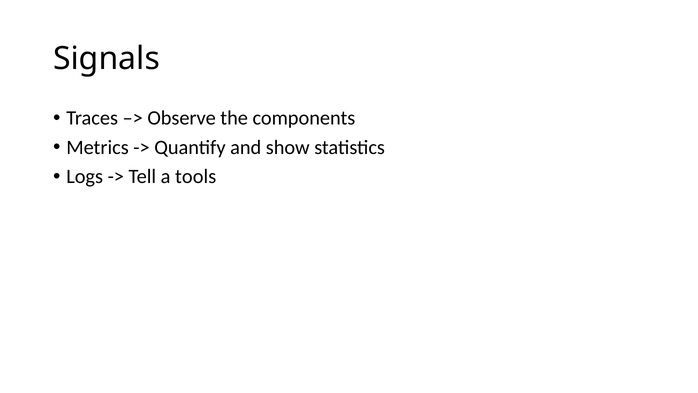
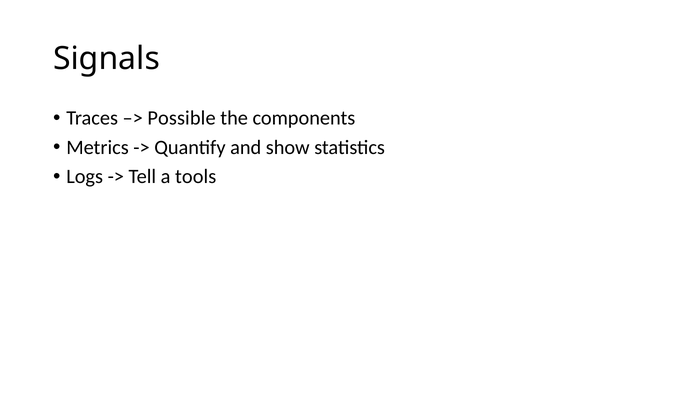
Observe: Observe -> Possible (182, 118)
